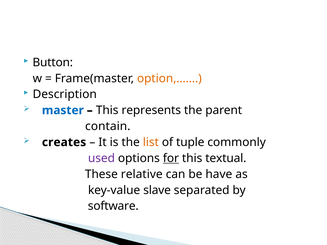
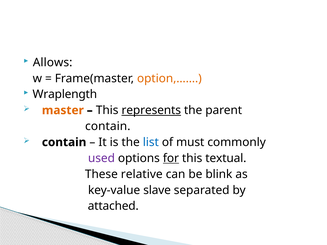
Button: Button -> Allows (53, 62)
Description: Description -> Wraplength (65, 94)
master colour: blue -> orange (63, 110)
represents underline: none -> present (151, 110)
creates: creates -> contain (64, 142)
list colour: orange -> blue (151, 142)
tuple: tuple -> must (190, 142)
have: have -> blink (219, 174)
software: software -> attached (113, 206)
